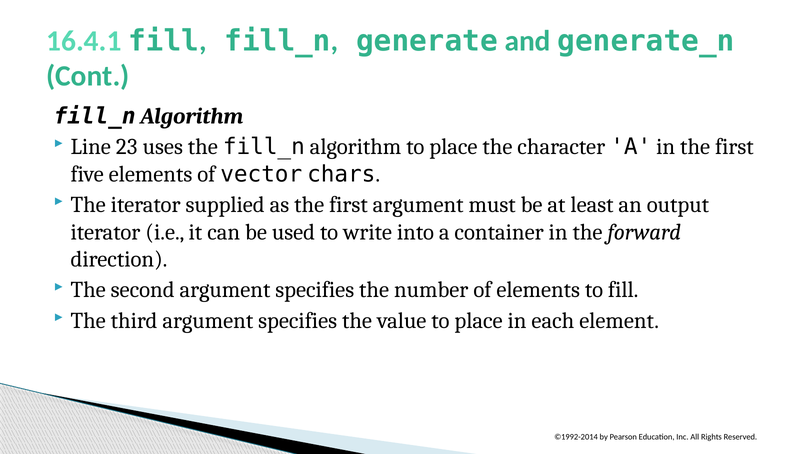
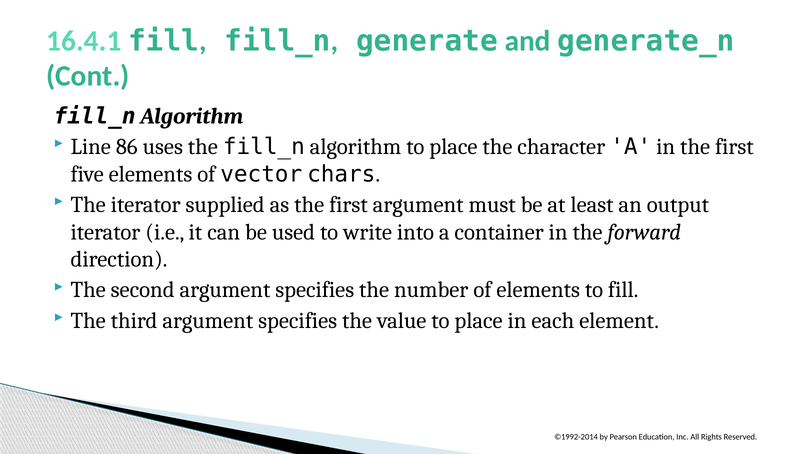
23: 23 -> 86 (127, 147)
